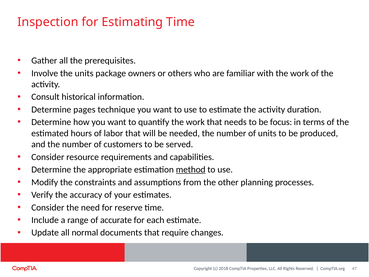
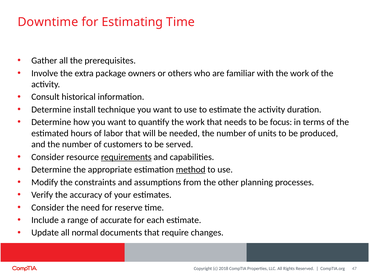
Inspection: Inspection -> Downtime (48, 22)
the units: units -> extra (84, 73)
pages: pages -> install (84, 109)
requirements underline: none -> present (126, 157)
